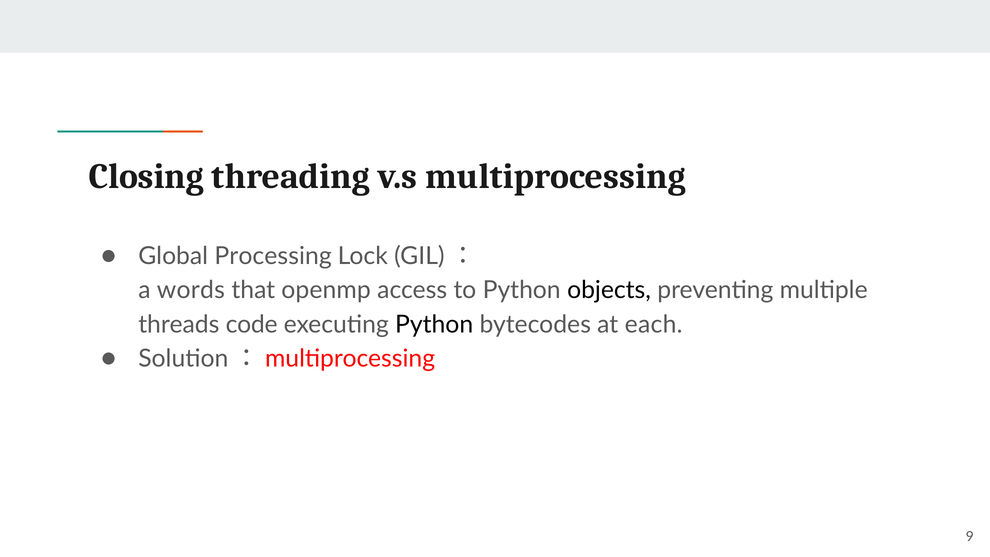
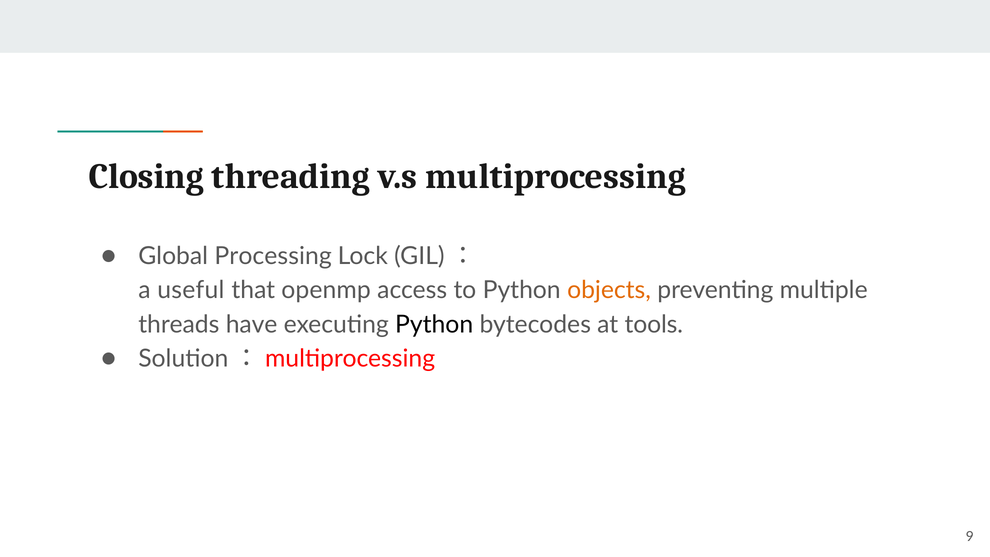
words: words -> useful (191, 290)
objects colour: black -> orange (609, 290)
code: code -> have (252, 324)
each: each -> tools (654, 324)
